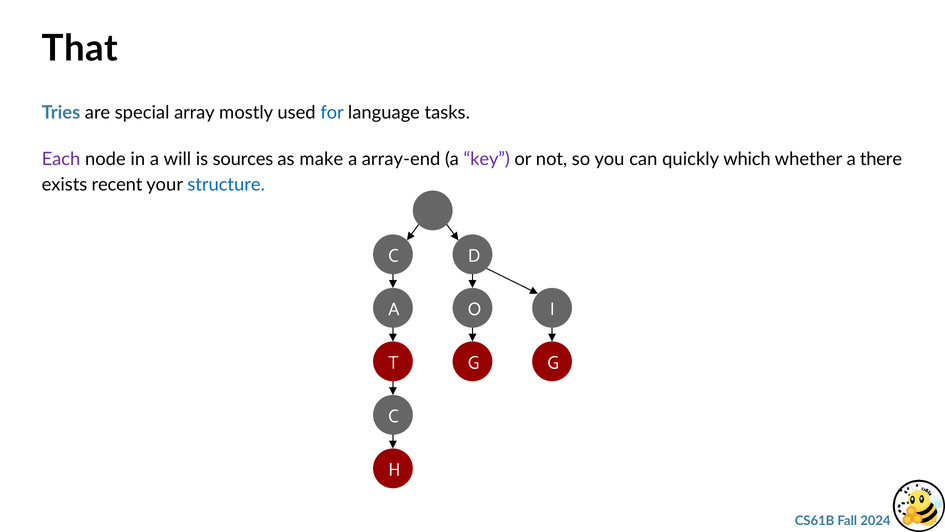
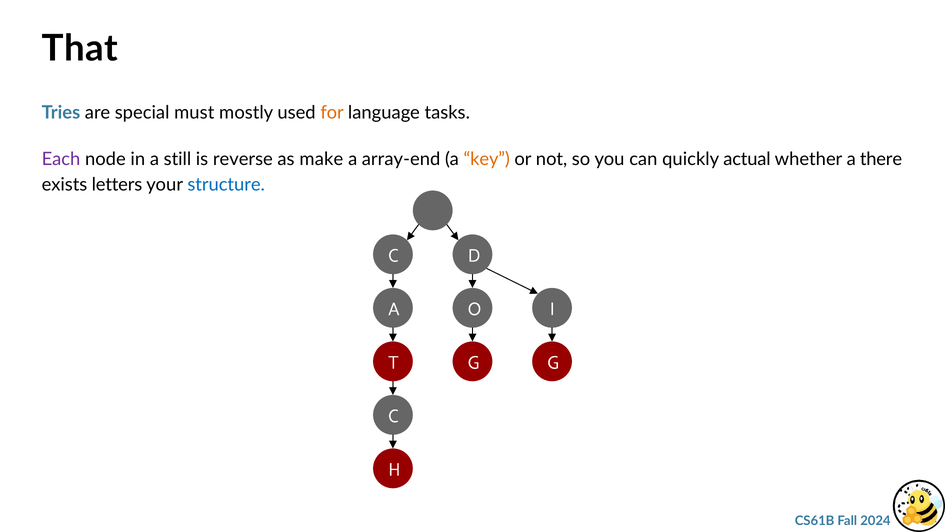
array: array -> must (194, 113)
for colour: blue -> orange (332, 113)
will: will -> still (177, 159)
sources: sources -> reverse (243, 159)
key colour: purple -> orange (487, 159)
which: which -> actual (747, 159)
recent: recent -> letters (117, 184)
